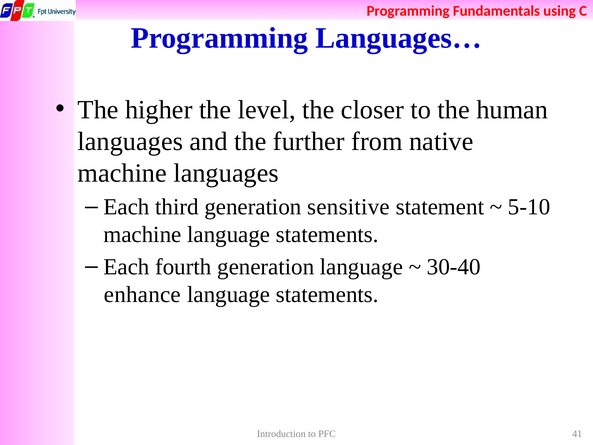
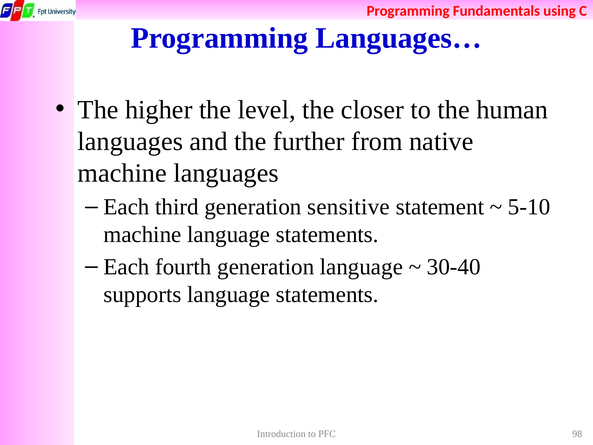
enhance: enhance -> supports (142, 294)
41: 41 -> 98 (577, 434)
